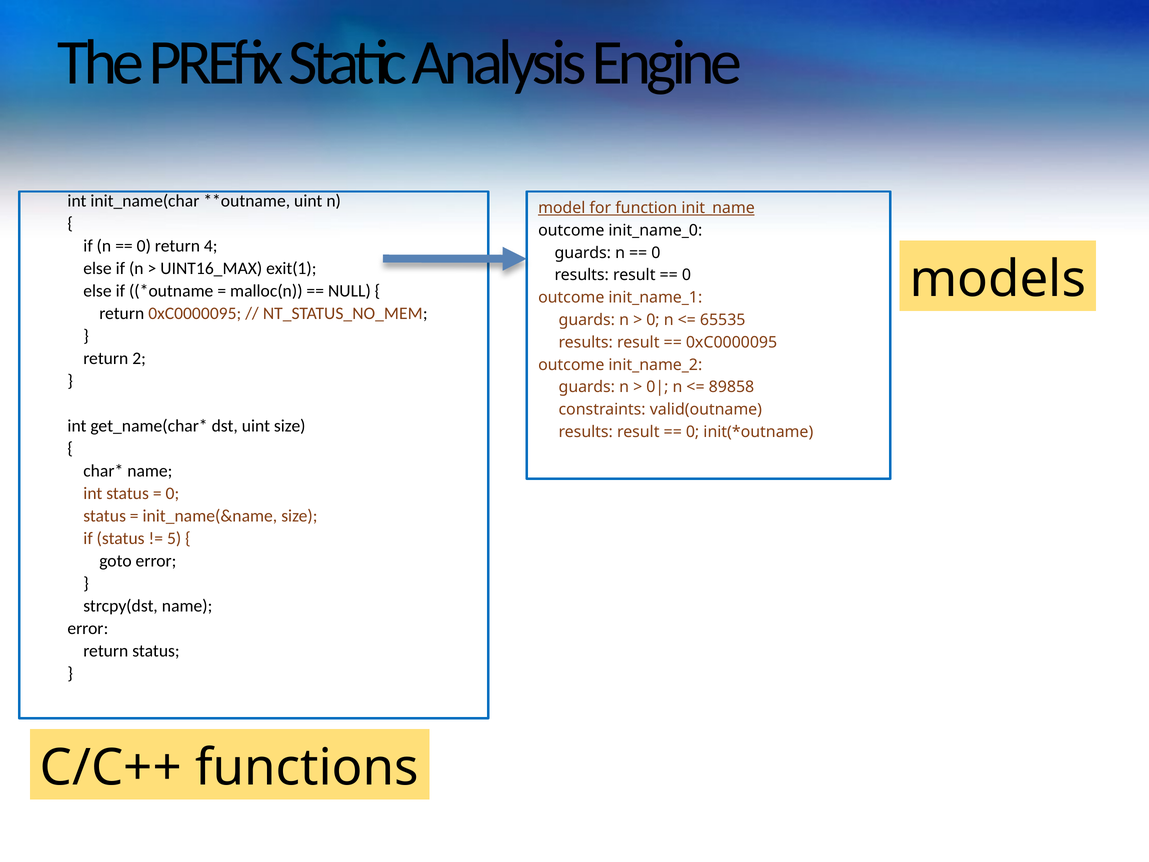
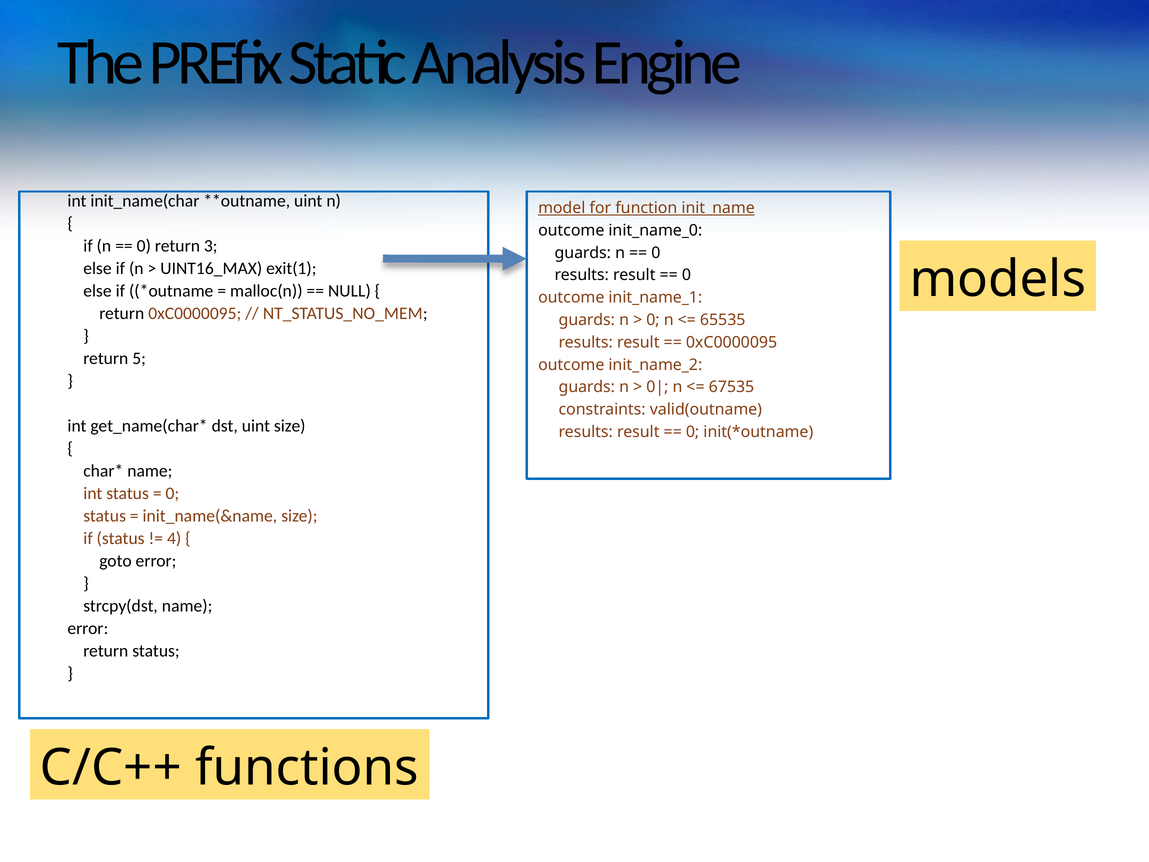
4: 4 -> 3 (211, 246)
2: 2 -> 5 (139, 358)
89858: 89858 -> 67535 (731, 387)
5: 5 -> 4 (174, 538)
